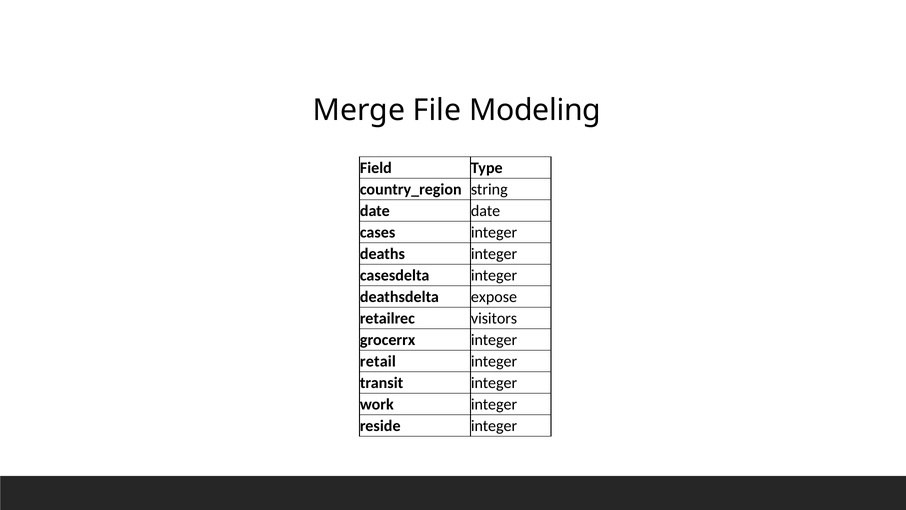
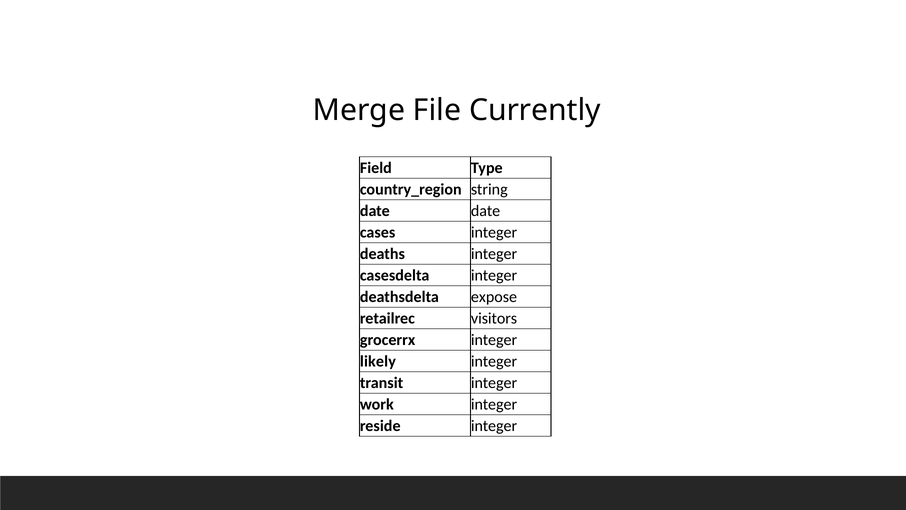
Modeling: Modeling -> Currently (535, 110)
retail: retail -> likely (378, 361)
